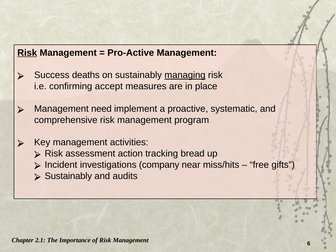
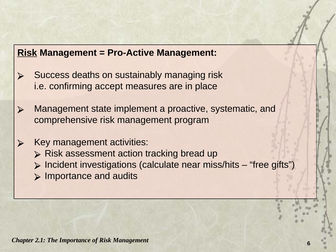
managing underline: present -> none (185, 75)
need: need -> state (101, 109)
company: company -> calculate (159, 165)
Sustainably: Sustainably -> Importance (68, 176)
